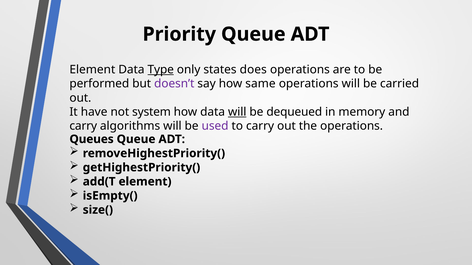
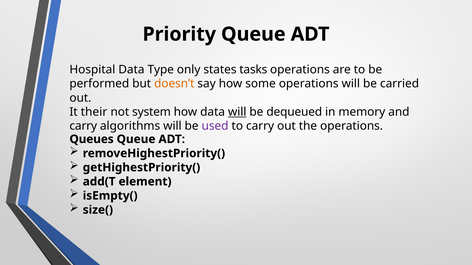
Element: Element -> Hospital (92, 70)
Type underline: present -> none (161, 70)
does: does -> tasks (253, 70)
doesn’t colour: purple -> orange (174, 84)
same: same -> some (261, 84)
have: have -> their (94, 112)
